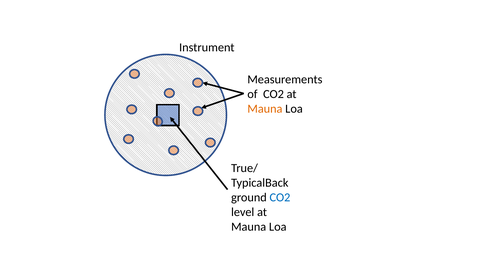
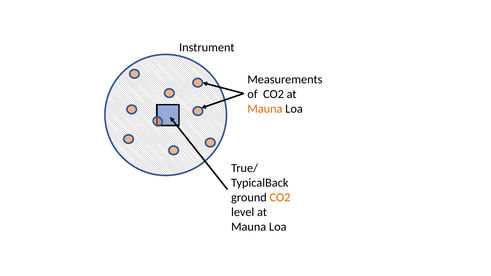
CO2 colour: blue -> orange (280, 198)
